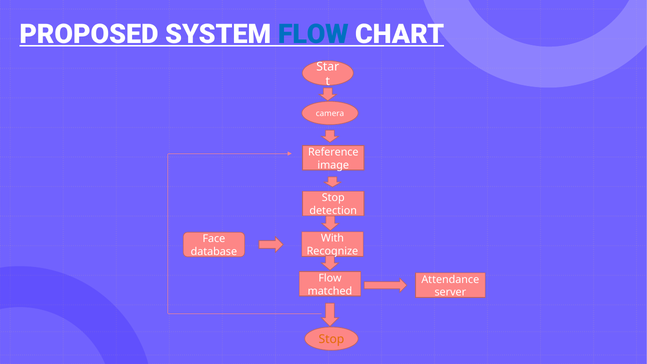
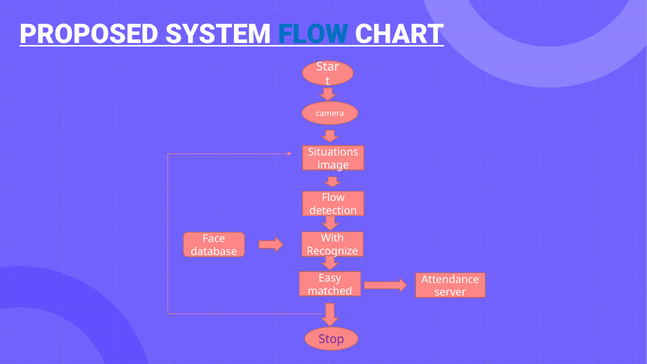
Reference: Reference -> Situations (333, 152)
Stop: Stop -> Flow (333, 198)
Flow: Flow -> Easy (330, 278)
Stop colour: orange -> purple (331, 339)
